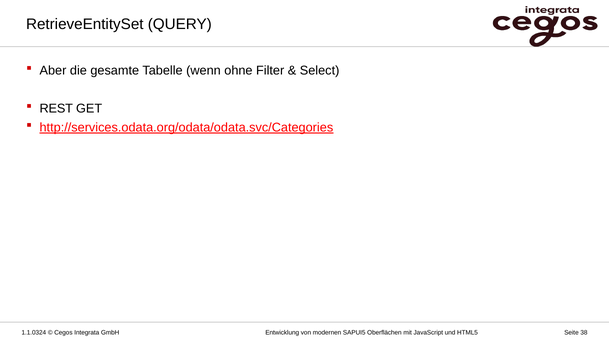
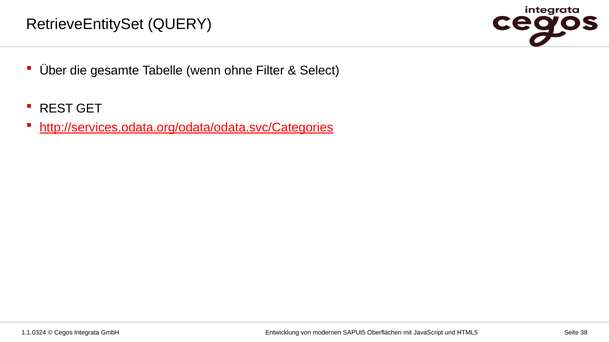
Aber: Aber -> Über (53, 71)
